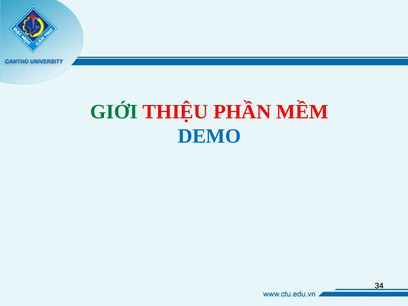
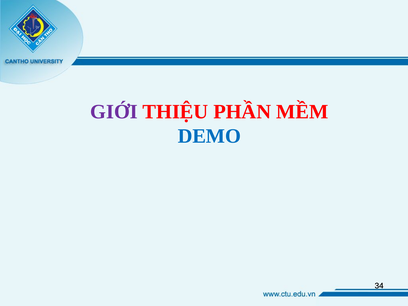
GIỚI colour: green -> purple (114, 112)
